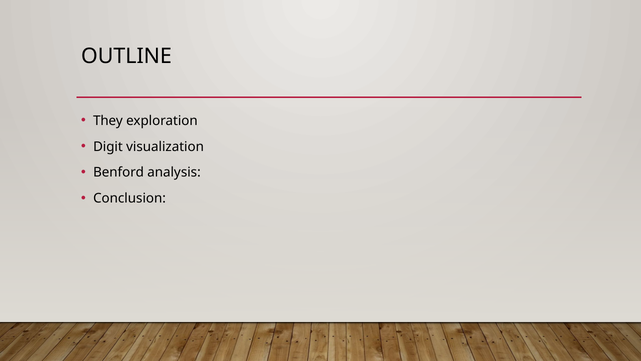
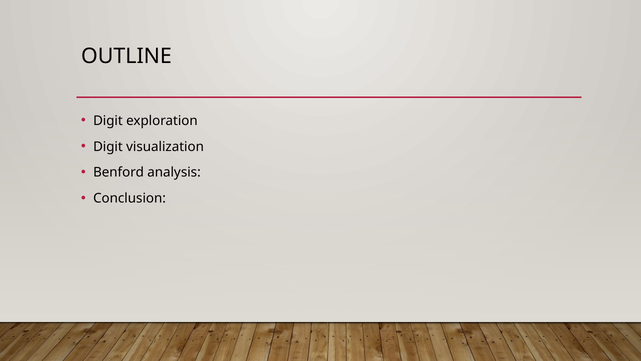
They: They -> Digit (108, 121)
